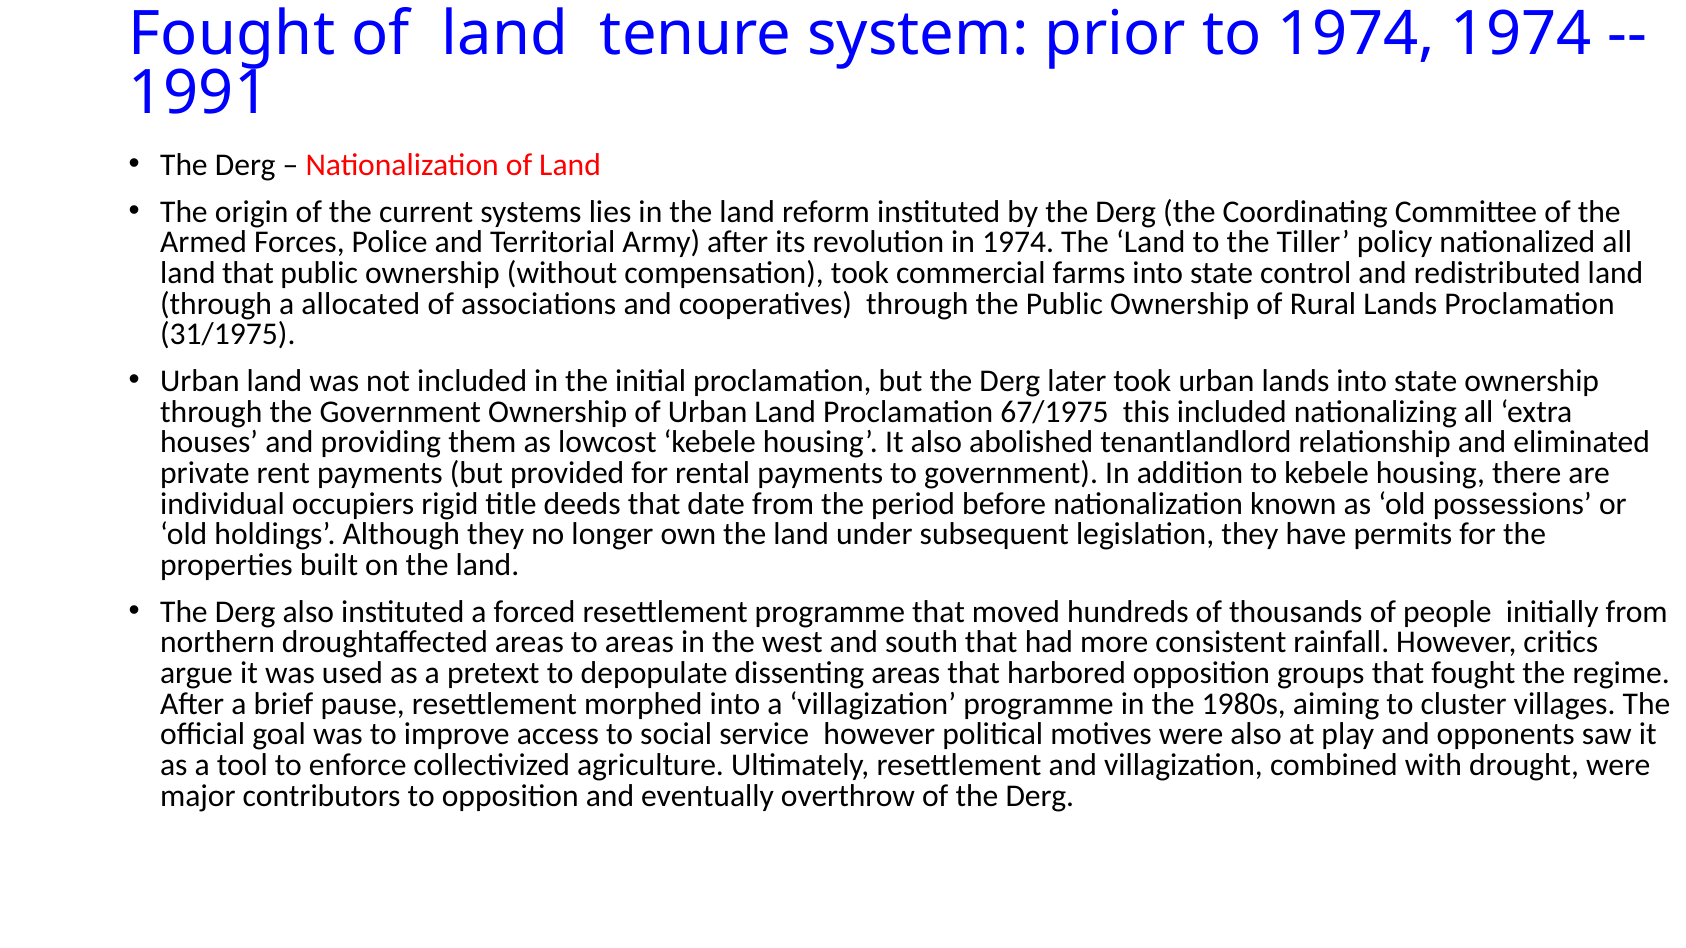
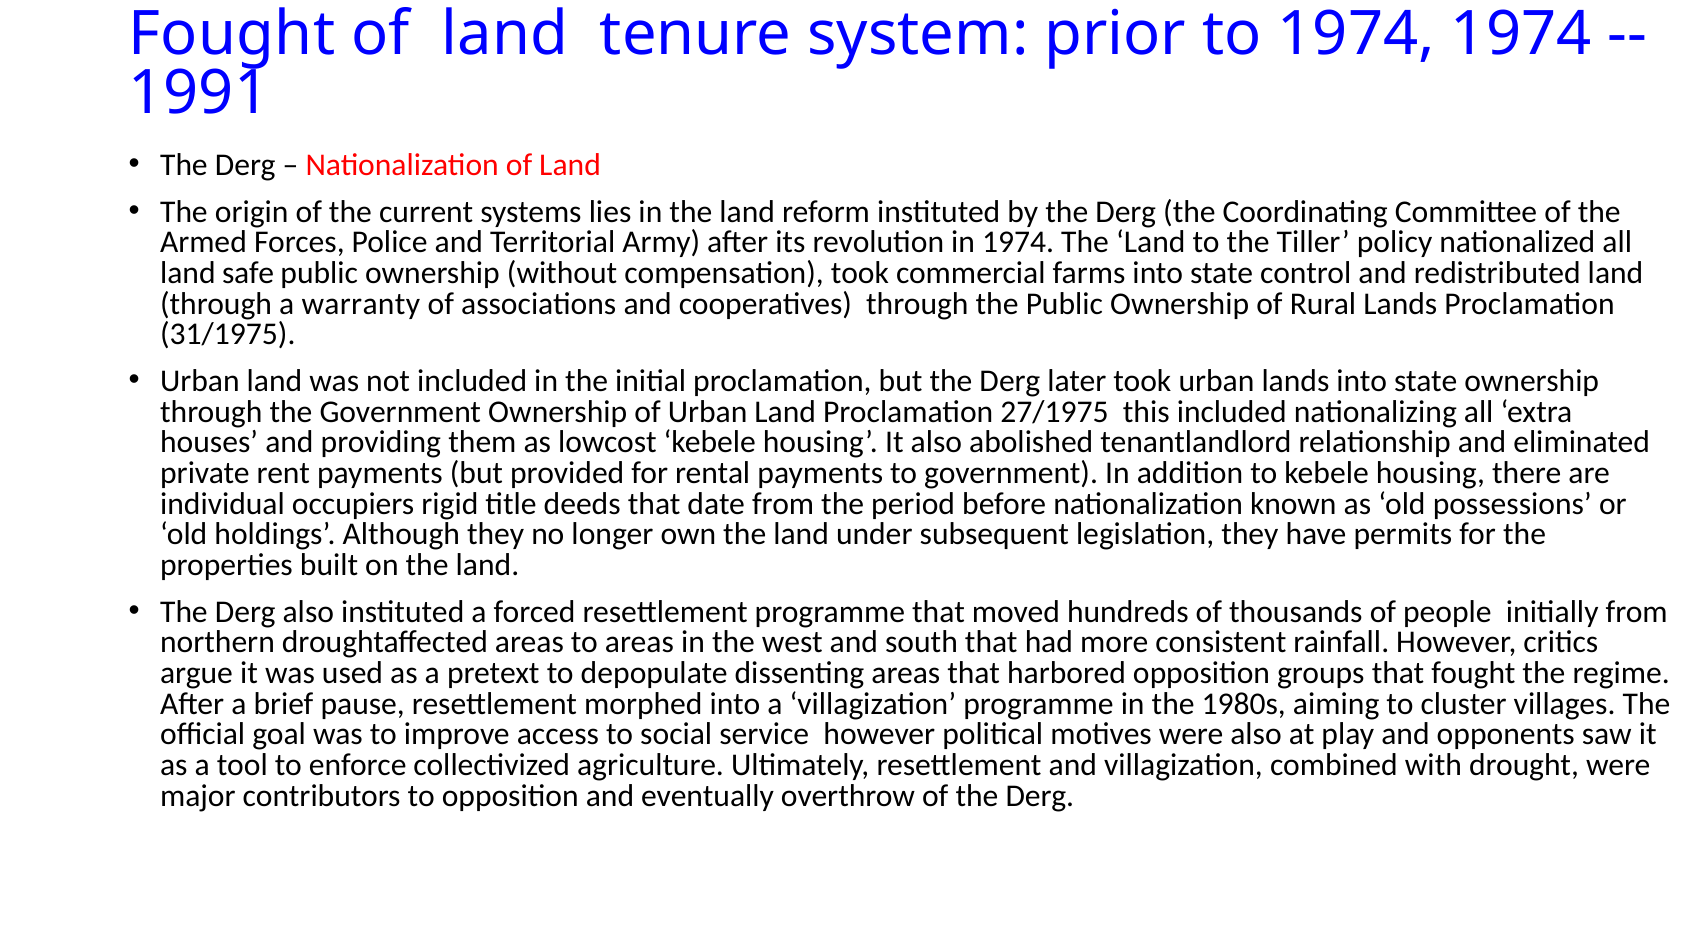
land that: that -> safe (248, 273)
allocated: allocated -> warranty (361, 304)
67/1975: 67/1975 -> 27/1975 (1055, 412)
